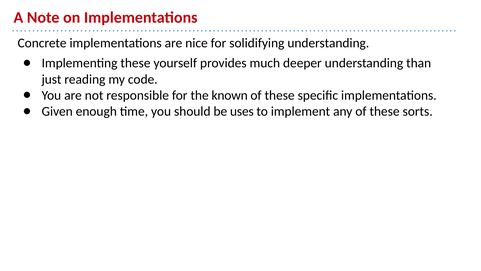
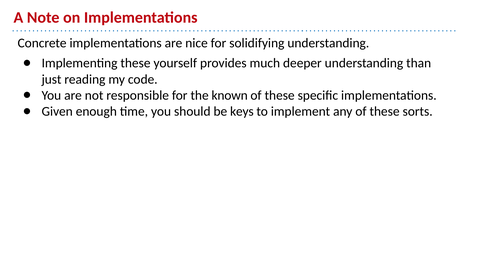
uses: uses -> keys (242, 111)
